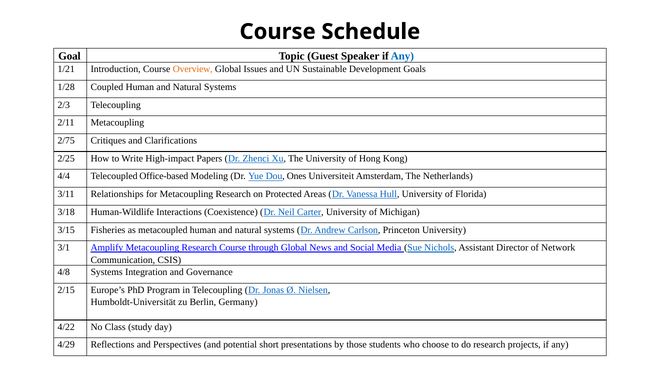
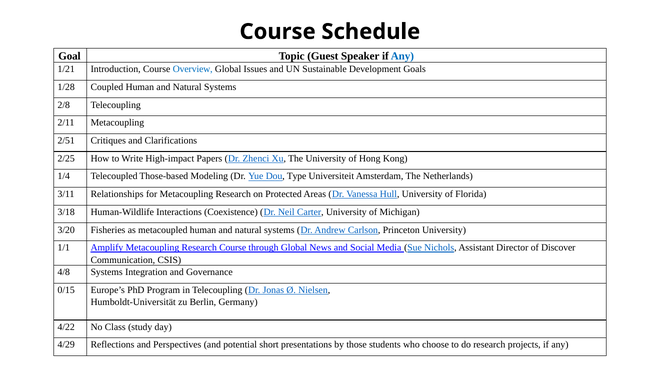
Overview colour: orange -> blue (193, 69)
2/3: 2/3 -> 2/8 (64, 105)
2/75: 2/75 -> 2/51 (66, 141)
4/4: 4/4 -> 1/4 (64, 176)
Office-based: Office-based -> Those-based (164, 176)
Ones: Ones -> Type (297, 176)
3/15: 3/15 -> 3/20 (66, 230)
3/1: 3/1 -> 1/1 (64, 248)
Network: Network -> Discover (558, 248)
2/15: 2/15 -> 0/15 (66, 290)
